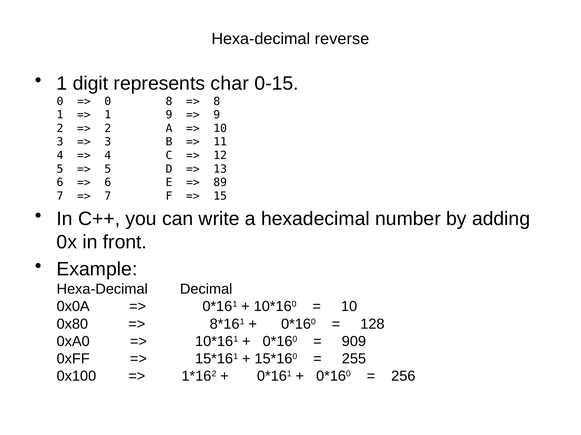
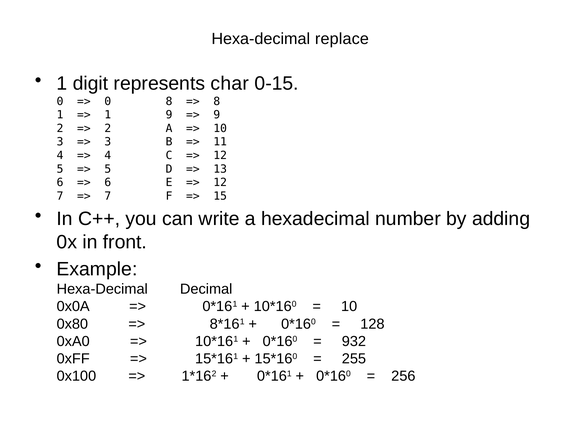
reverse: reverse -> replace (342, 39)
89: 89 -> 12 (220, 183)
909: 909 -> 932 (354, 342)
